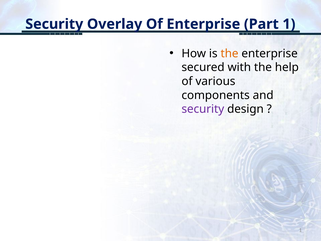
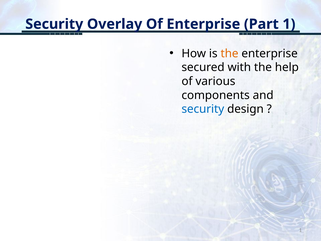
security colour: purple -> blue (203, 109)
